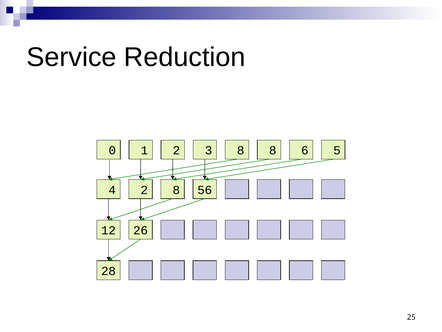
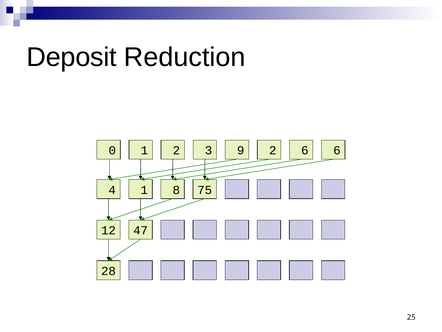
Service: Service -> Deposit (72, 57)
3 8: 8 -> 9 (241, 150)
1 8: 8 -> 2 (273, 150)
6 5: 5 -> 6 (337, 150)
4 2: 2 -> 1 (144, 190)
56: 56 -> 75 (205, 190)
26: 26 -> 47 (141, 230)
